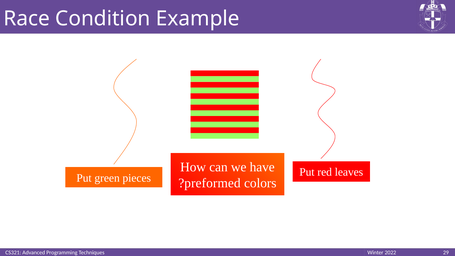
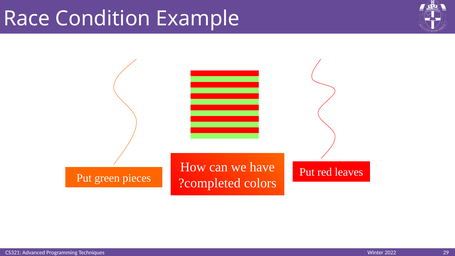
preformed: preformed -> completed (212, 183)
